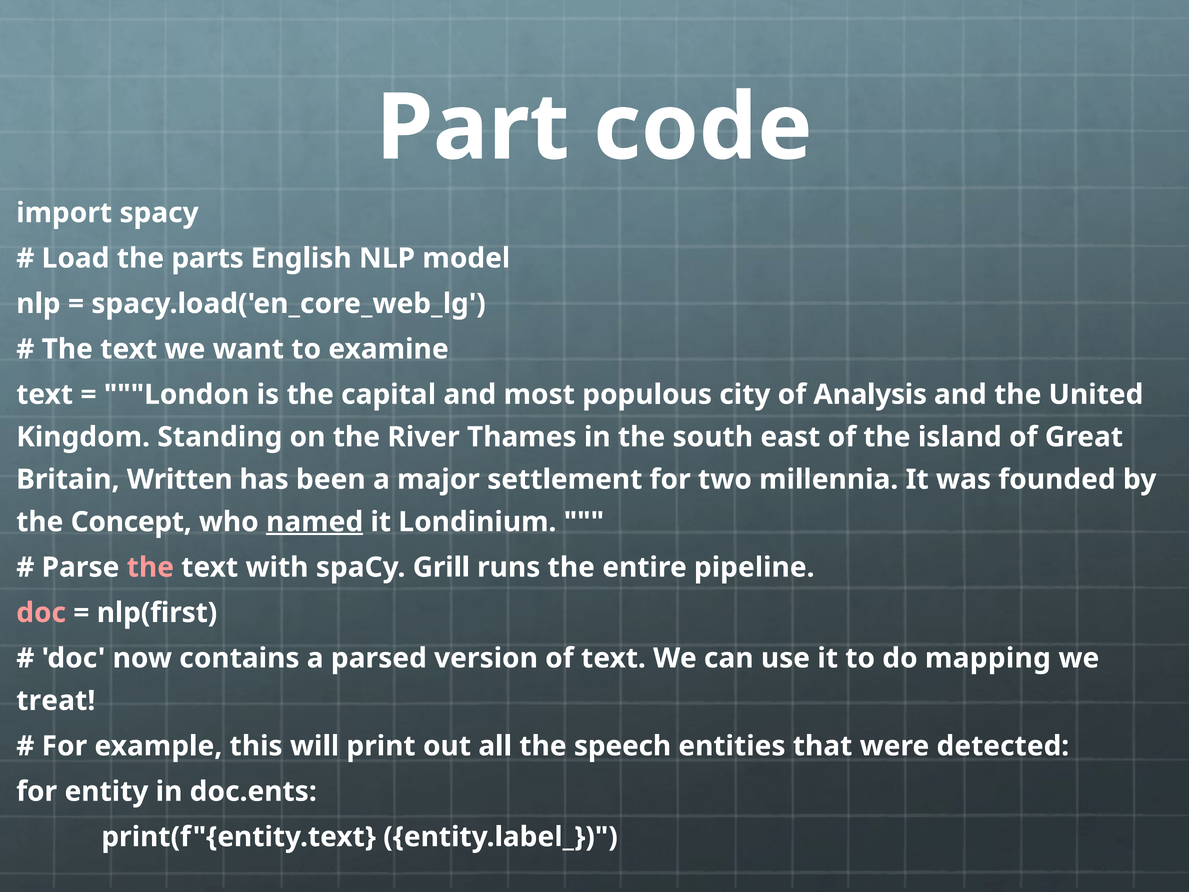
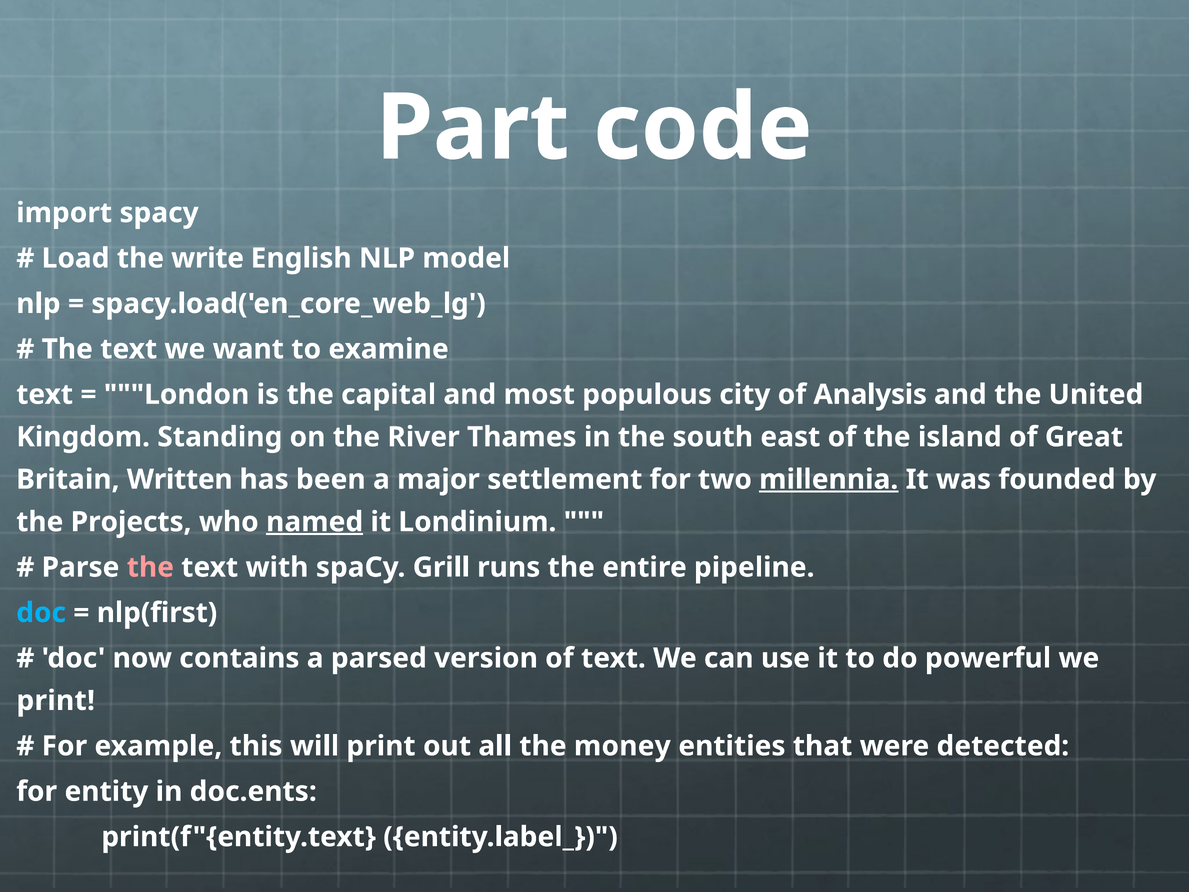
parts: parts -> write (208, 258)
millennia underline: none -> present (829, 479)
Concept: Concept -> Projects (131, 522)
doc colour: pink -> light blue (41, 613)
mapping: mapping -> powerful (988, 658)
treat: treat -> print (56, 700)
speech: speech -> money (622, 746)
